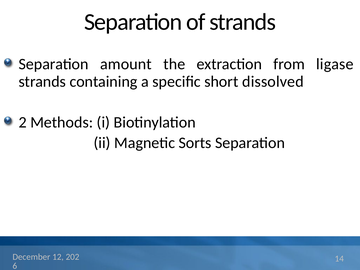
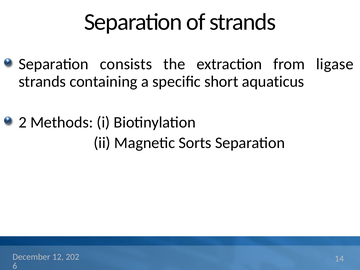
amount: amount -> consists (126, 64)
dissolved: dissolved -> aquaticus (273, 81)
